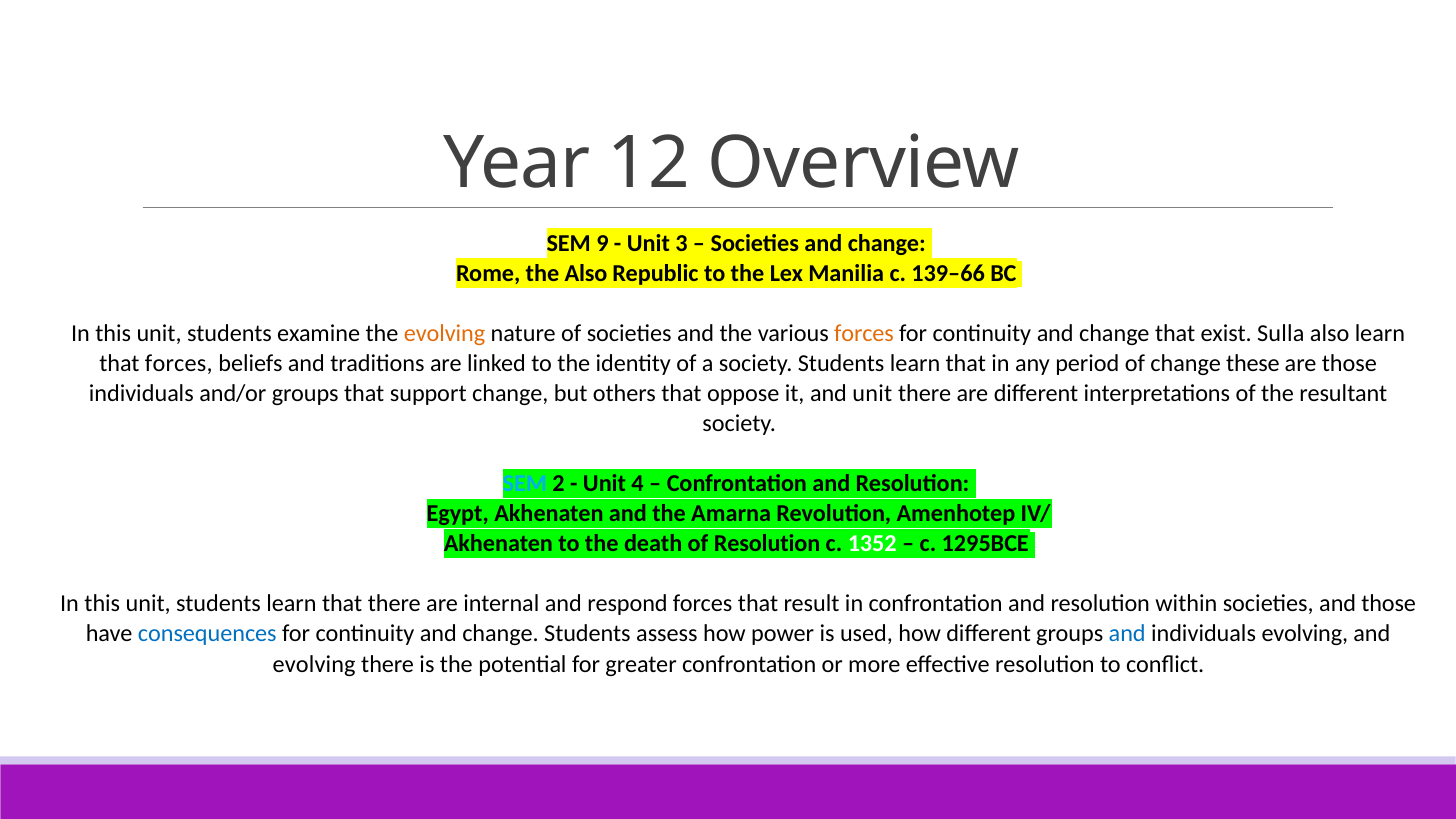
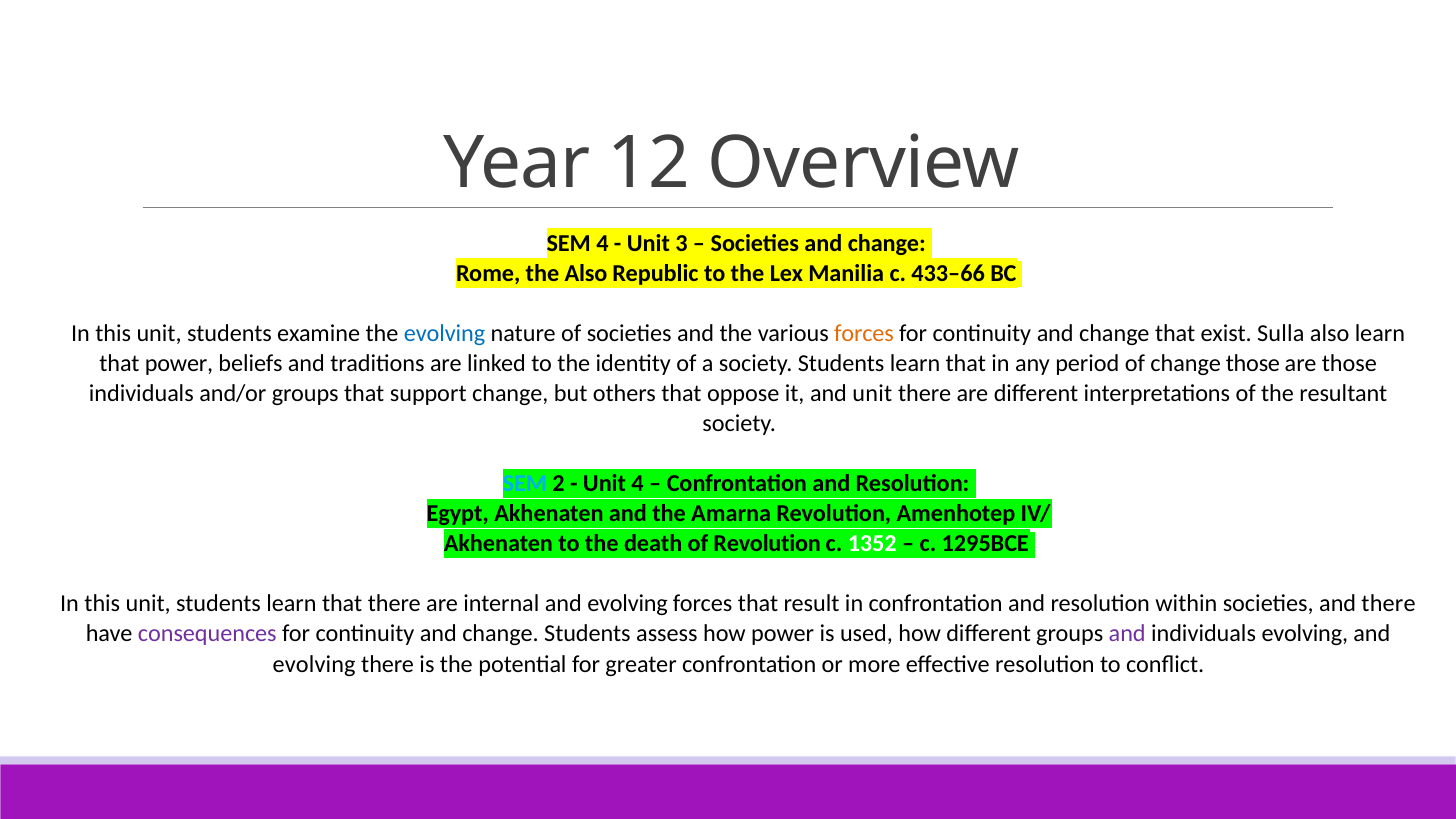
SEM 9: 9 -> 4 (602, 243)
139–66: 139–66 -> 433–66 (948, 273)
evolving colour: orange -> blue (445, 333)
that forces: forces -> power (179, 363)
change these: these -> those (1253, 363)
of Resolution: Resolution -> Revolution (767, 544)
internal and respond: respond -> evolving (628, 604)
and those: those -> there (1389, 604)
consequences colour: blue -> purple (207, 634)
and colour: blue -> purple (1127, 634)
